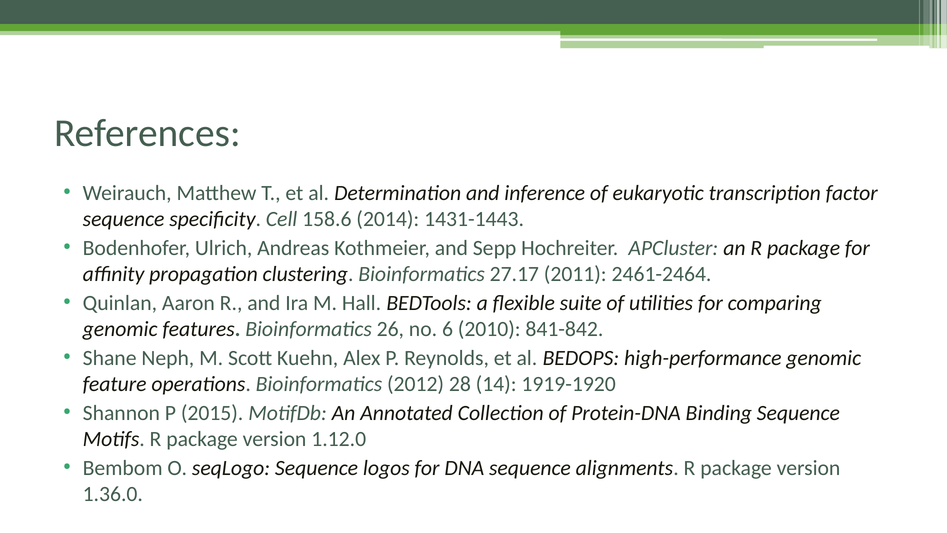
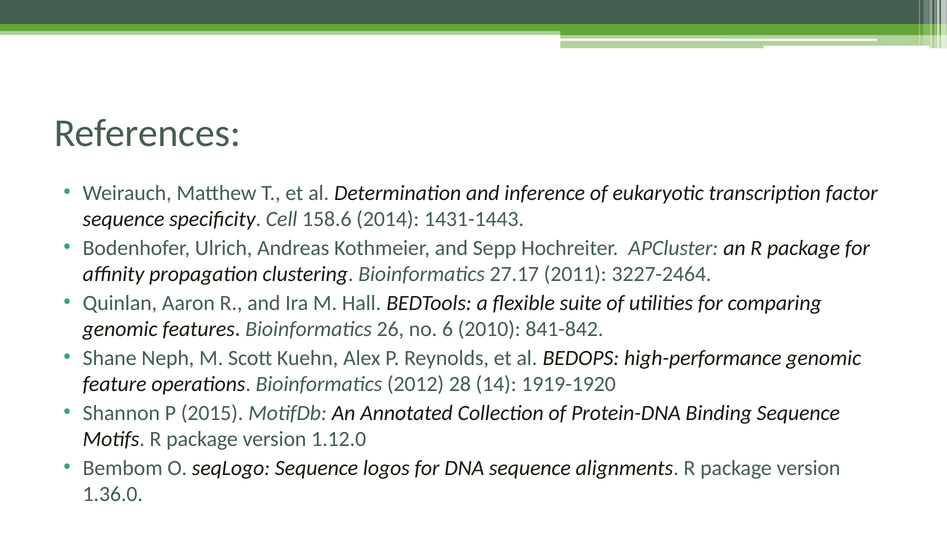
2461-2464: 2461-2464 -> 3227-2464 (662, 274)
